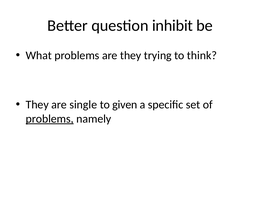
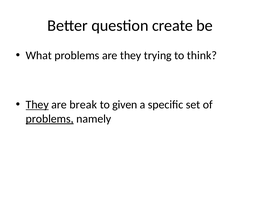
inhibit: inhibit -> create (172, 26)
They underline: none -> present (37, 105)
single: single -> break (83, 105)
